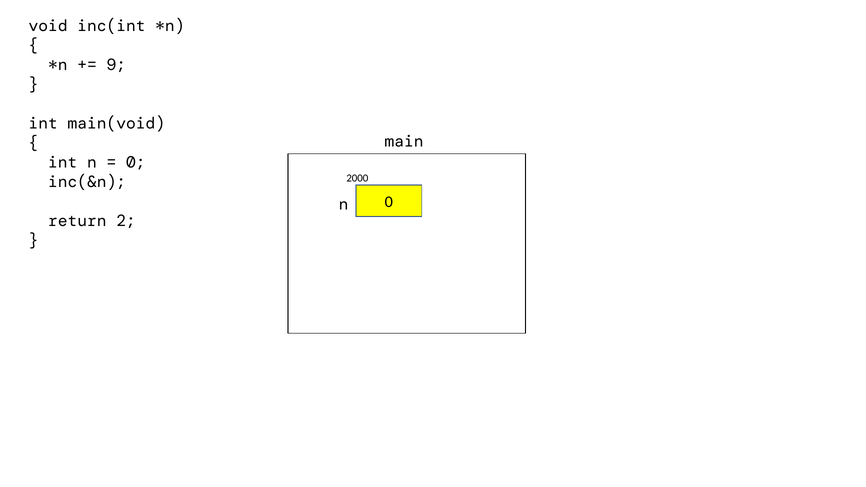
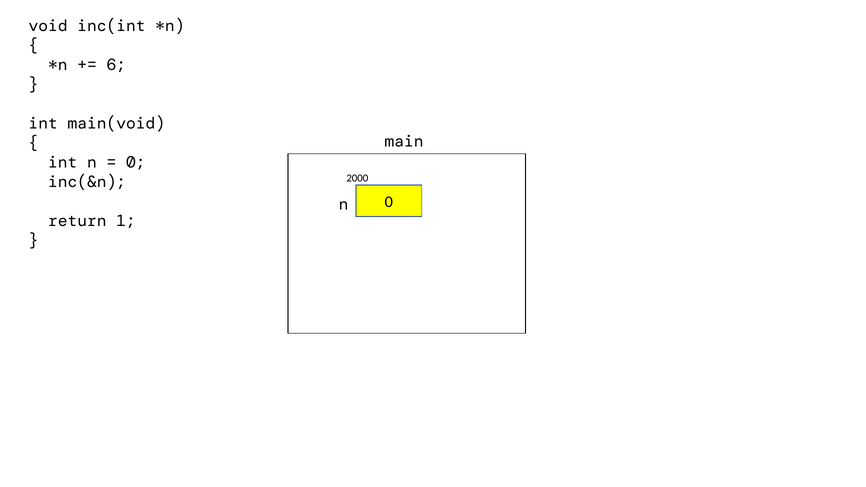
9: 9 -> 6 (116, 65)
2: 2 -> 1 (126, 221)
